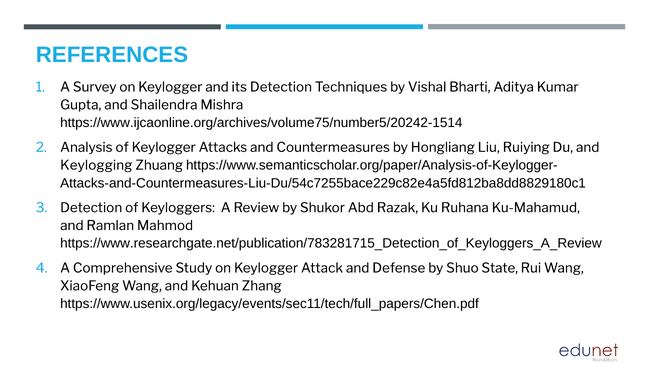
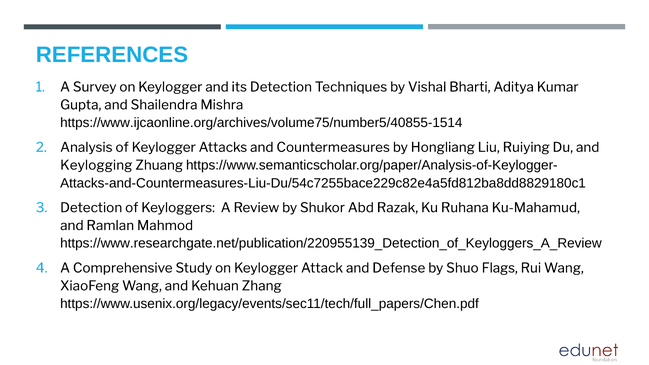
https://www.ijcaonline.org/archives/volume75/number5/20242-1514: https://www.ijcaonline.org/archives/volume75/number5/20242-1514 -> https://www.ijcaonline.org/archives/volume75/number5/40855-1514 (261, 123)
https://www.researchgate.net/publication/783281715_Detection_of_Keyloggers_A_Review: https://www.researchgate.net/publication/783281715_Detection_of_Keyloggers_A_Review -> https://www.researchgate.net/publication/220955139_Detection_of_Keyloggers_A_Review (331, 243)
State: State -> Flags (500, 268)
